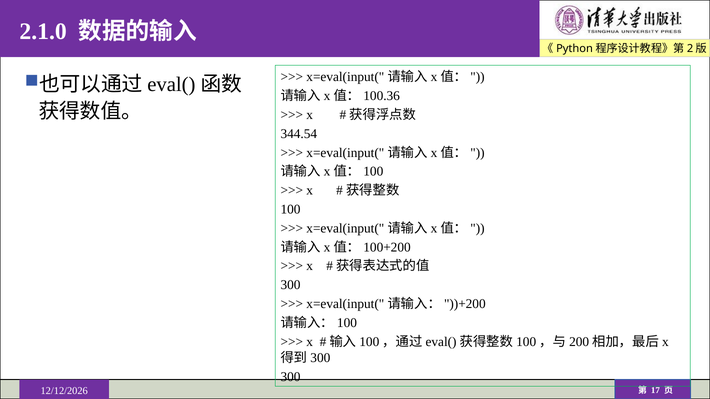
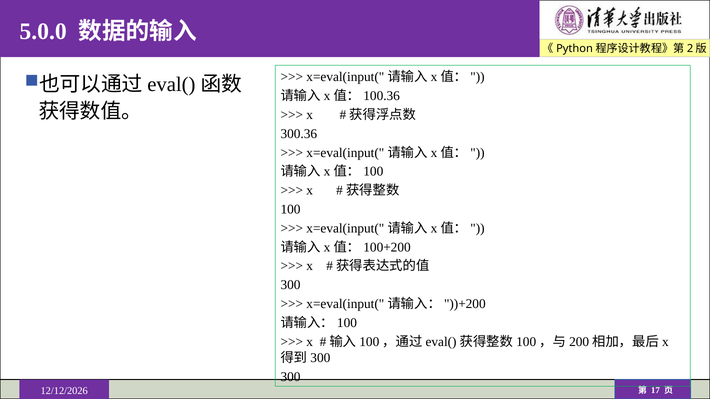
2.1.0: 2.1.0 -> 5.0.0 (43, 32)
344.54: 344.54 -> 300.36 (299, 134)
